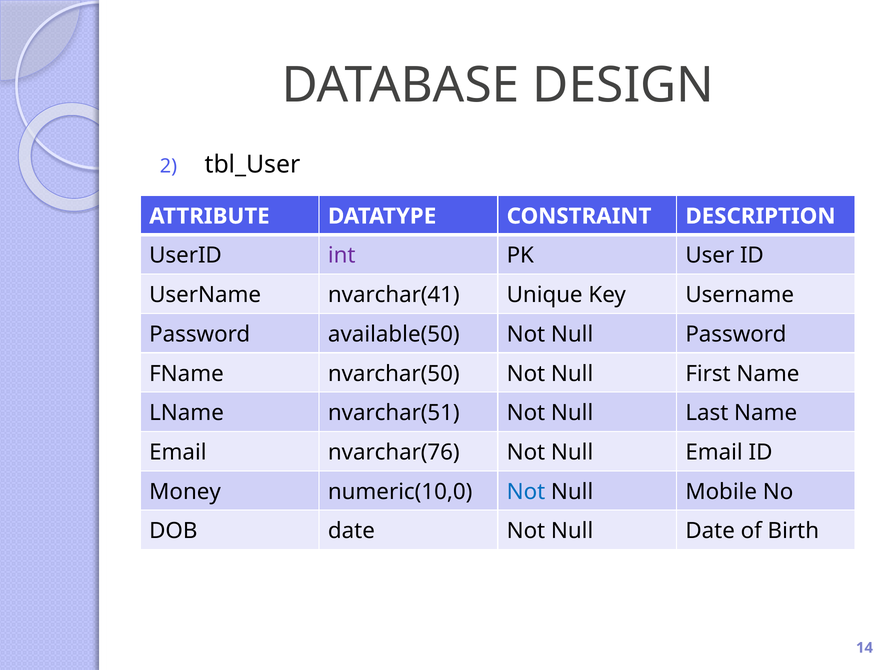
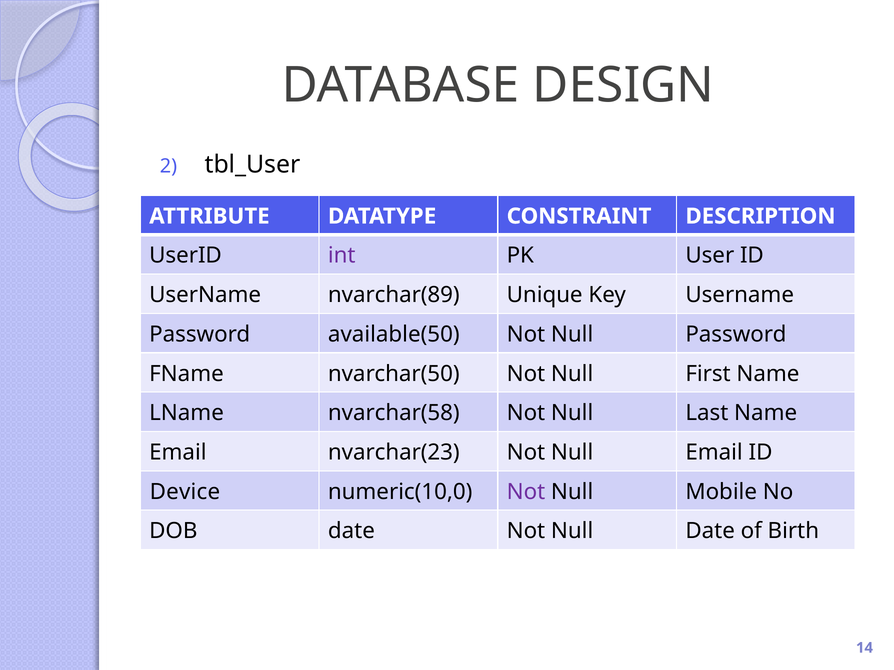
nvarchar(41: nvarchar(41 -> nvarchar(89 (394, 295)
nvarchar(51: nvarchar(51 -> nvarchar(58 (394, 413)
nvarchar(76: nvarchar(76 -> nvarchar(23 (394, 453)
Money: Money -> Device (185, 492)
Not colour: blue -> purple (526, 492)
